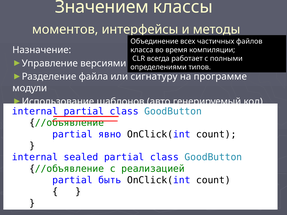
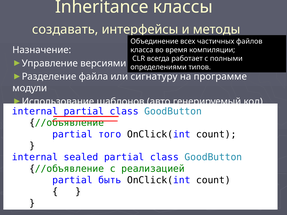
Значением: Значением -> Inheritance (102, 7)
моментов: моментов -> создавать (65, 30)
явно: явно -> того (110, 134)
